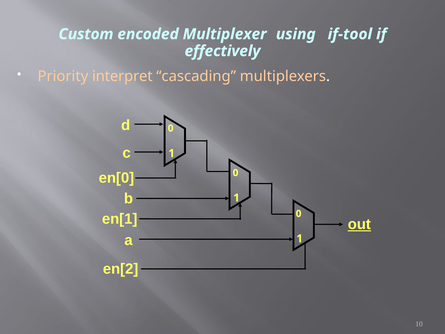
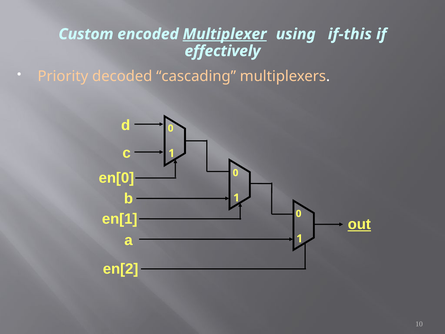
Multiplexer underline: none -> present (225, 34)
if-tool: if-tool -> if-this (350, 34)
interpret: interpret -> decoded (122, 76)
